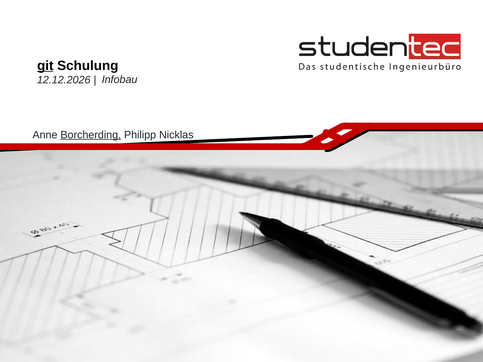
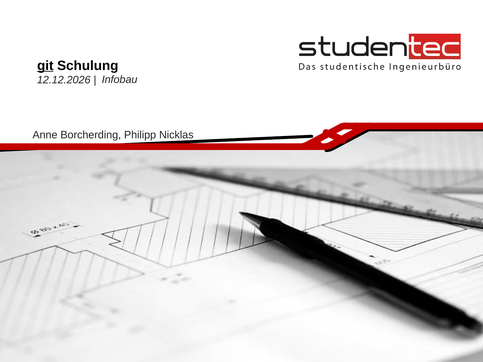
Borcherding underline: present -> none (91, 135)
